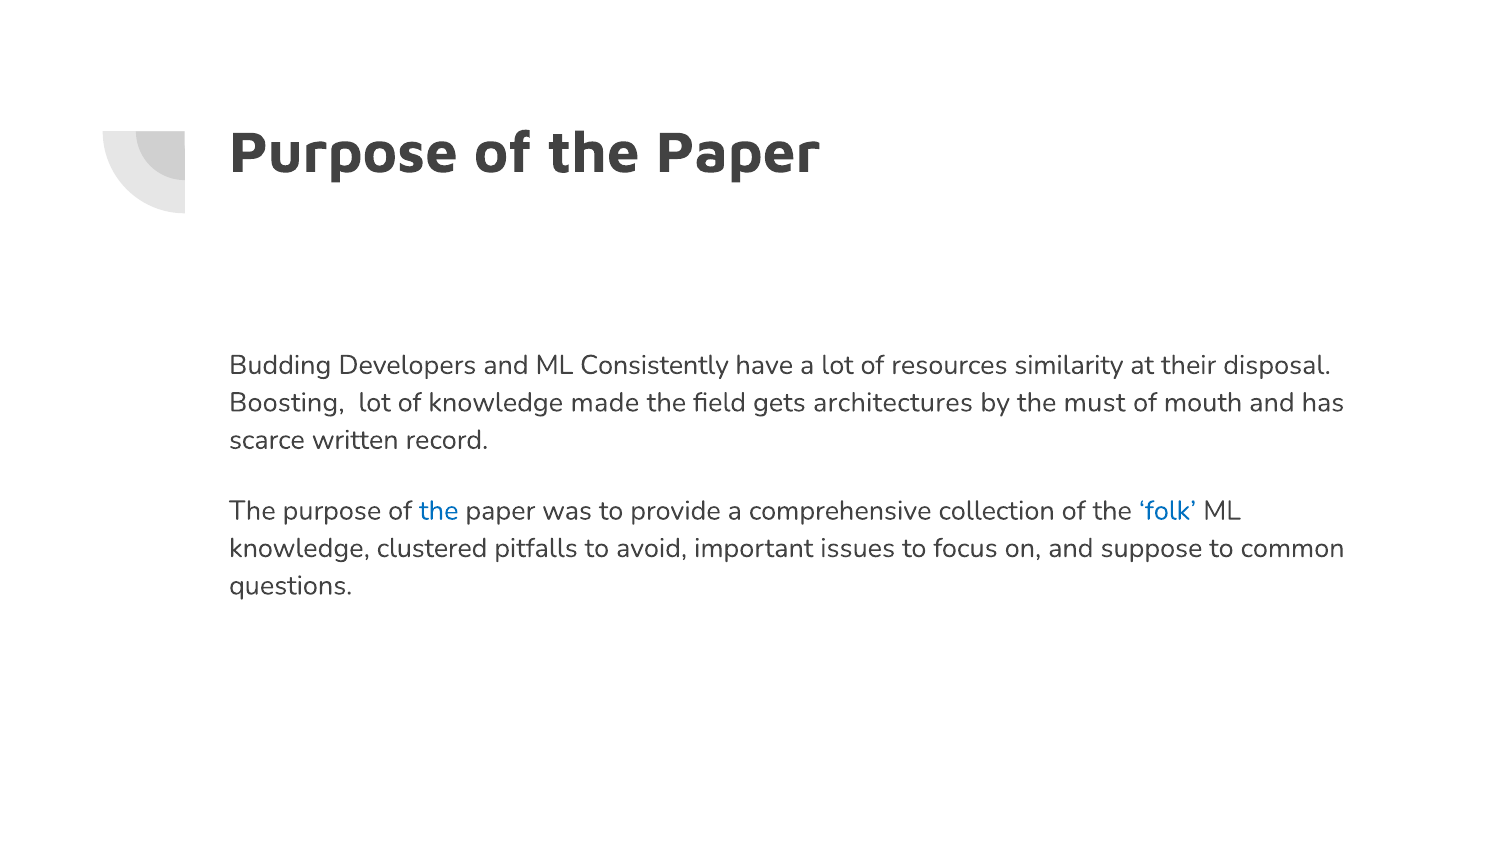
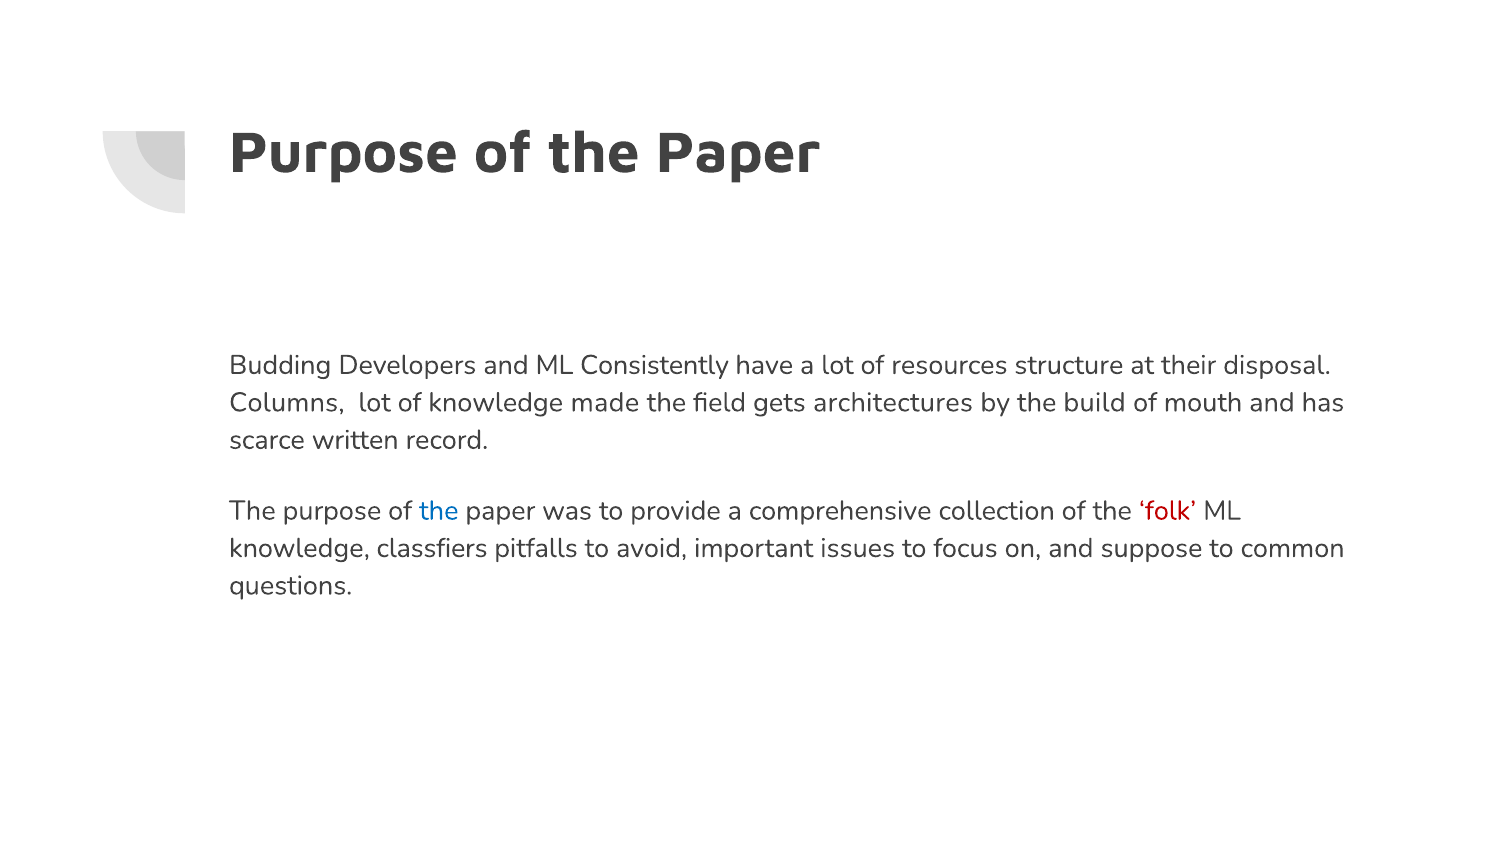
similarity: similarity -> structure (1069, 365)
Boosting: Boosting -> Columns (287, 402)
must: must -> build (1095, 402)
folk colour: blue -> red (1168, 510)
clustered: clustered -> classfiers (432, 548)
